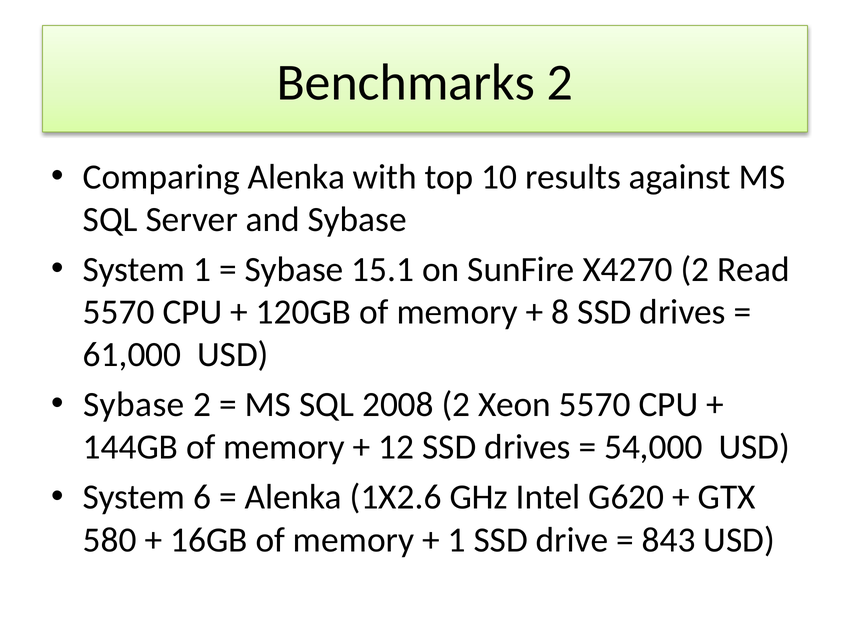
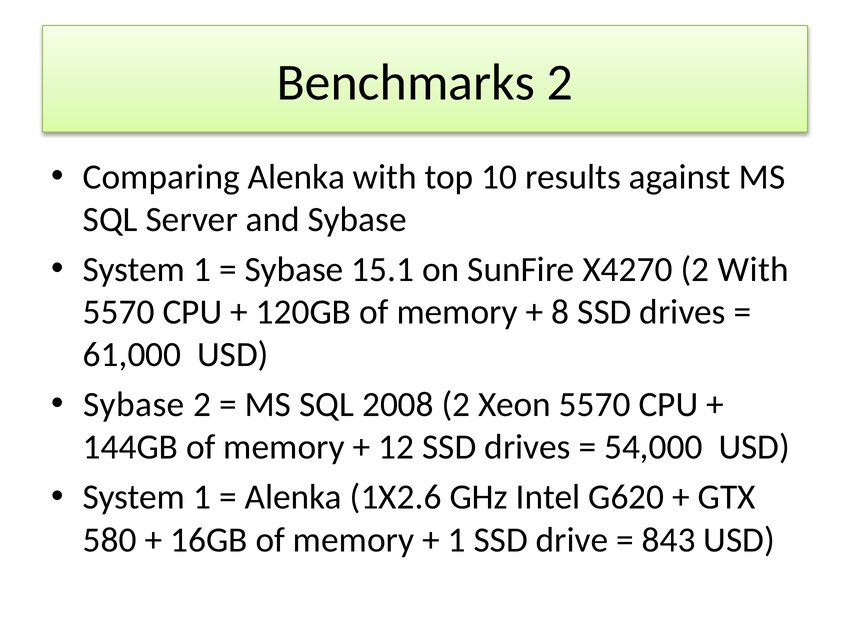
2 Read: Read -> With (753, 269)
6: 6 -> 1 (202, 497)
